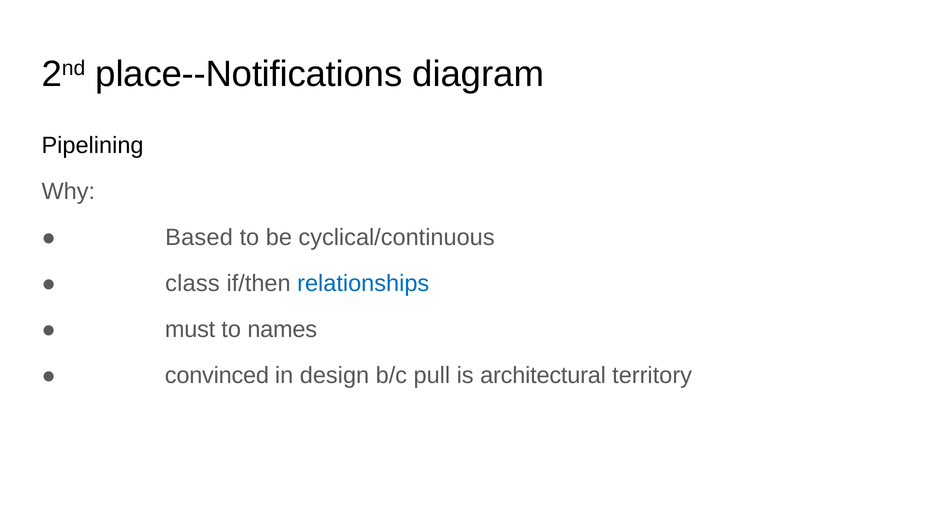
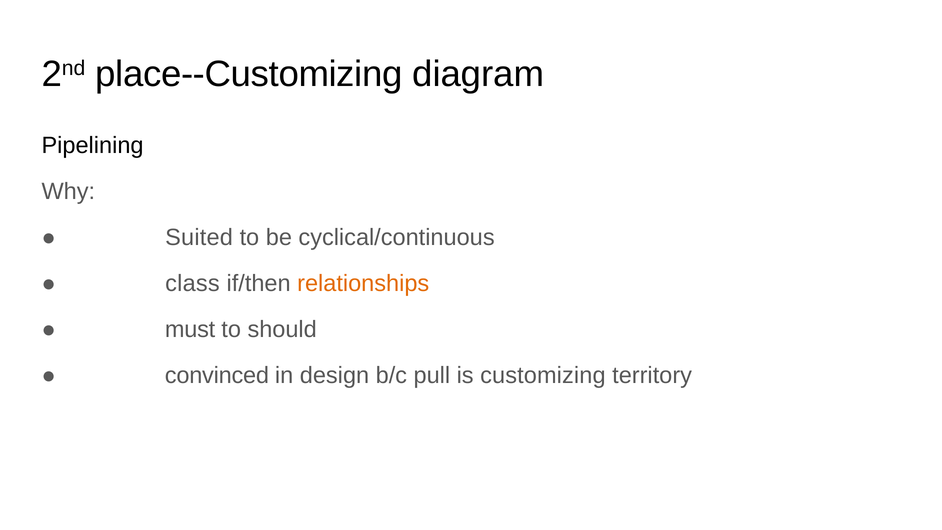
place--Notifications: place--Notifications -> place--Customizing (249, 74)
Based: Based -> Suited (199, 238)
relationships colour: blue -> orange (363, 284)
names: names -> should (282, 330)
architectural: architectural -> customizing (543, 376)
